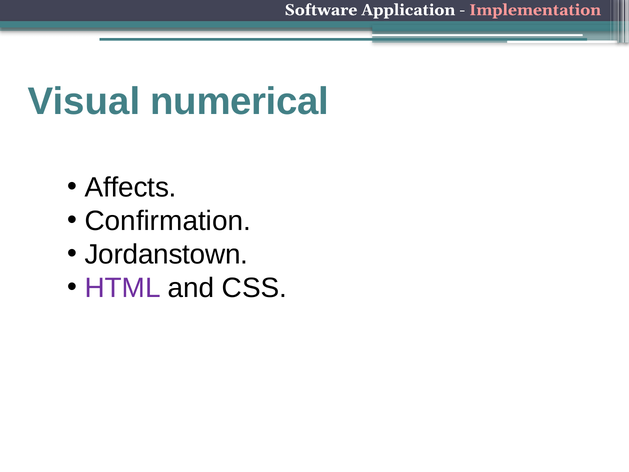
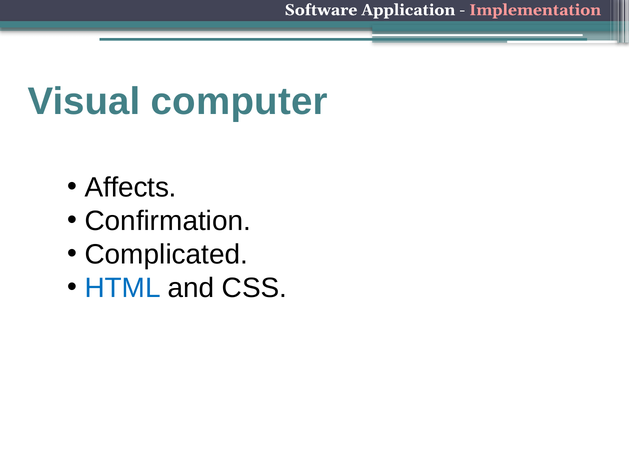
numerical: numerical -> computer (239, 101)
Jordanstown: Jordanstown -> Complicated (166, 254)
HTML colour: purple -> blue (123, 288)
